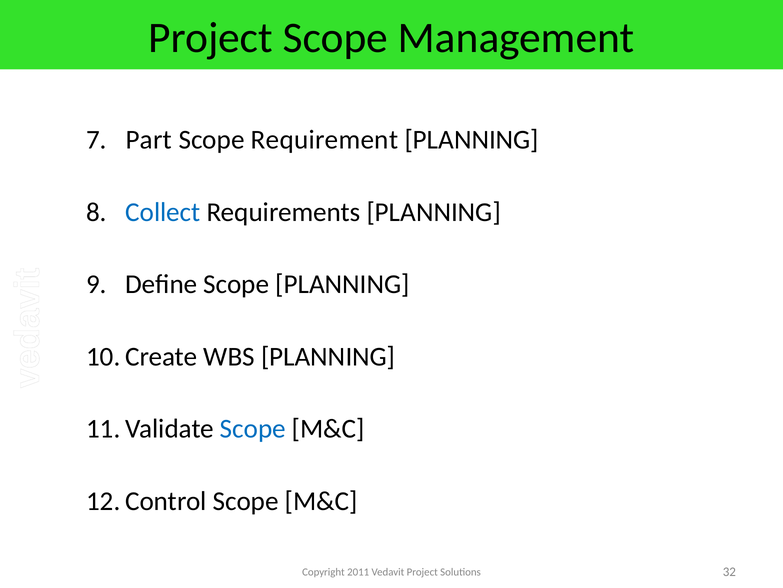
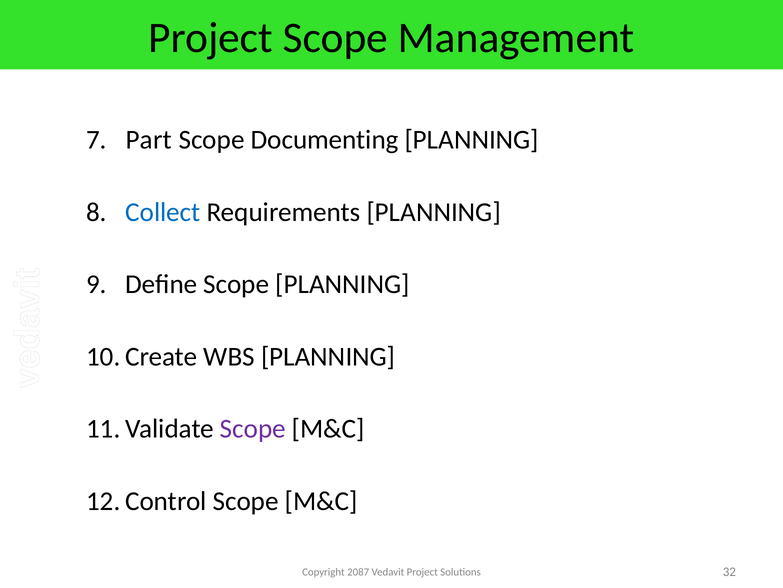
Requirement: Requirement -> Documenting (325, 140)
Scope colour: blue -> purple (253, 428)
2011: 2011 -> 2087 (358, 571)
